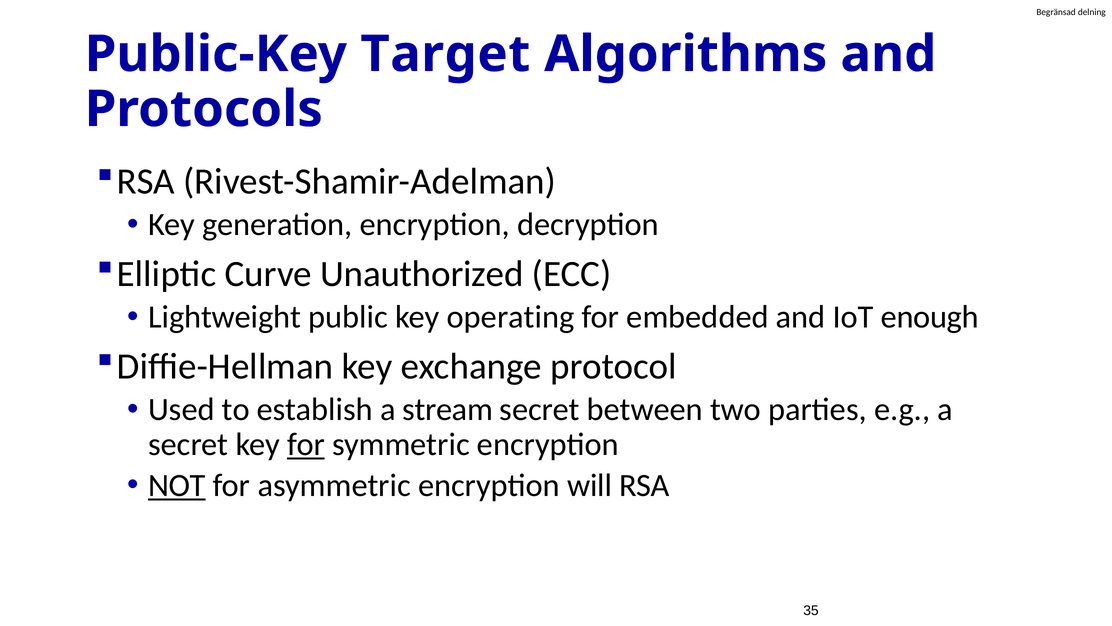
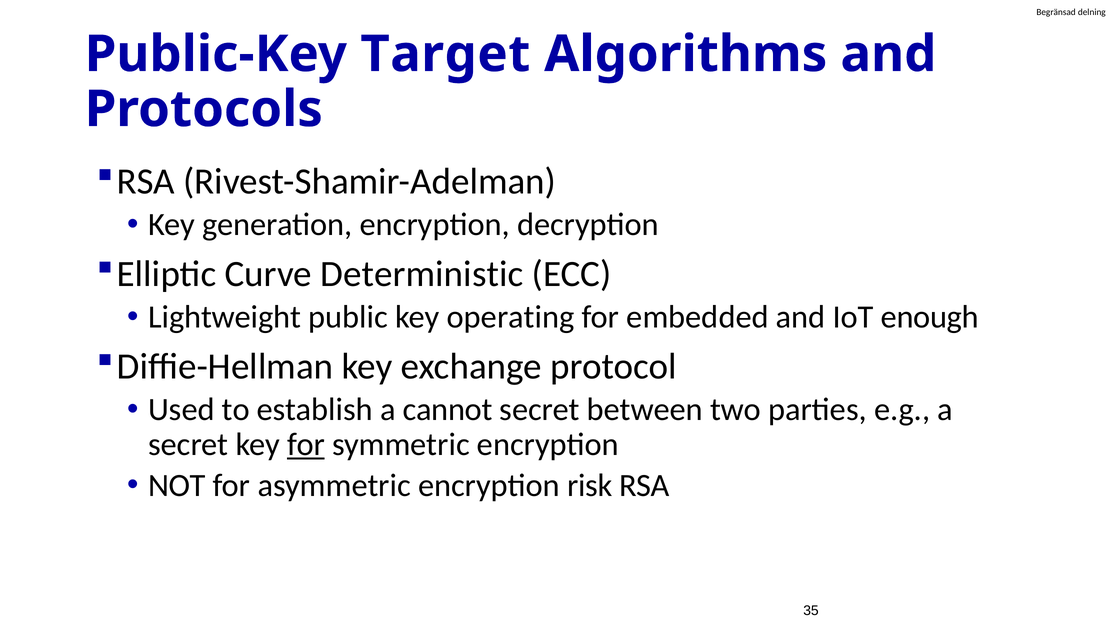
Unauthorized: Unauthorized -> Deterministic (422, 274)
stream: stream -> cannot (448, 409)
NOT underline: present -> none (177, 485)
will: will -> risk (590, 485)
